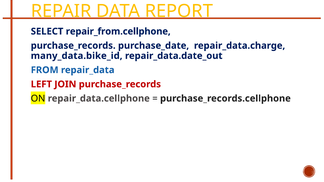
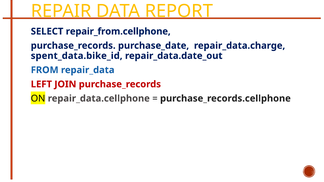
many_data.bike_id: many_data.bike_id -> spent_data.bike_id (77, 56)
